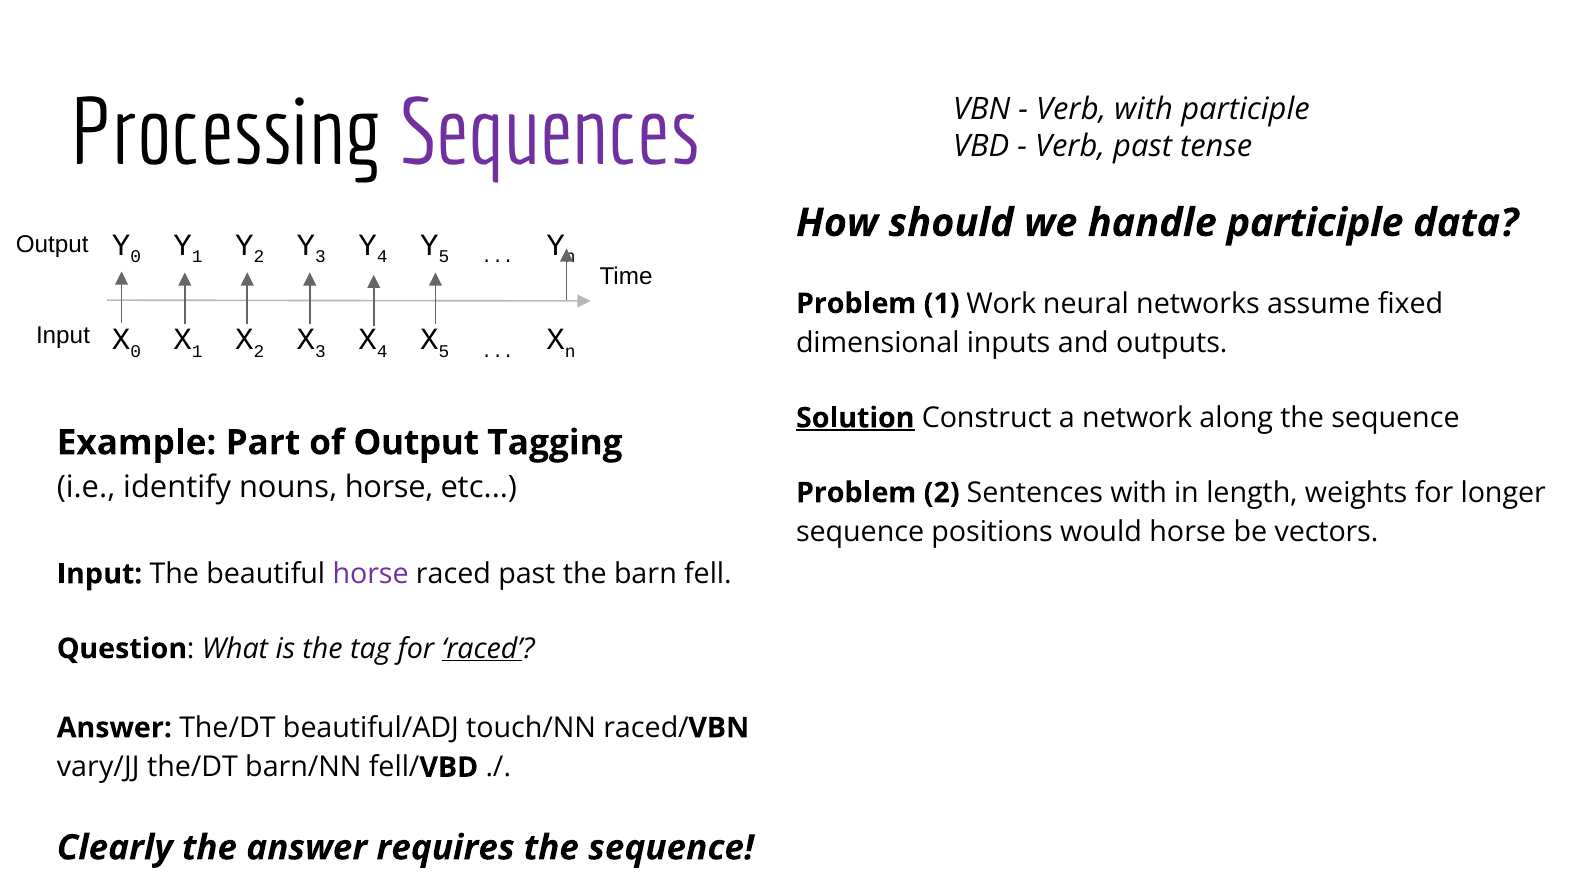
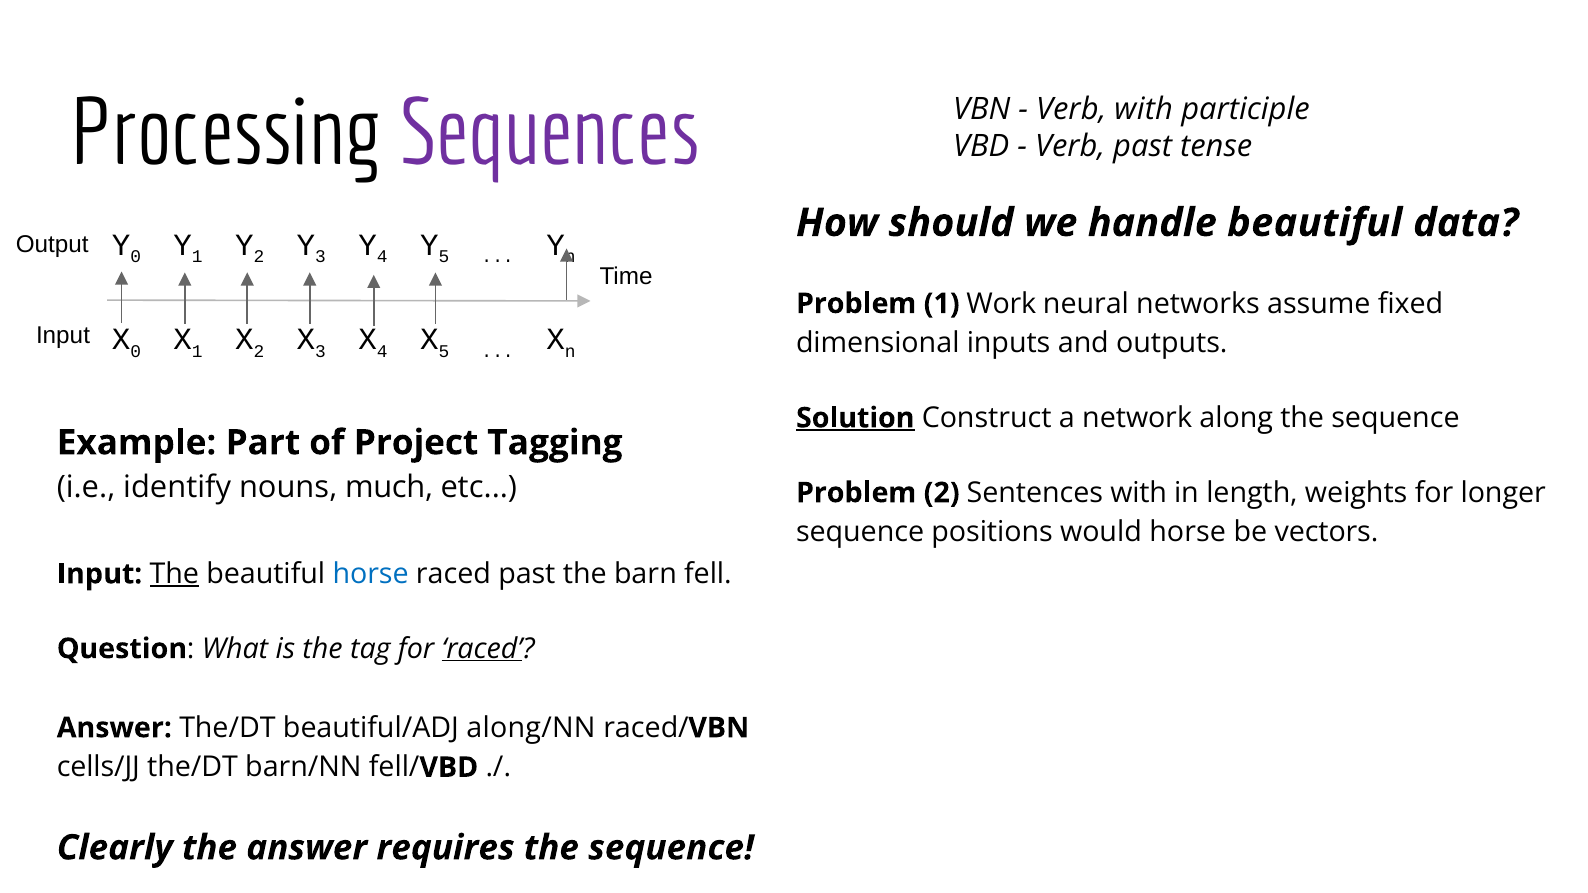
handle participle: participle -> beautiful (1315, 223)
of Output: Output -> Project (416, 443)
nouns horse: horse -> much (389, 488)
The underline: none -> present (174, 574)
horse colour: purple -> blue (371, 574)
touch/NN: touch/NN -> along/NN (531, 728)
vary/JJ: vary/JJ -> cells/JJ (98, 768)
